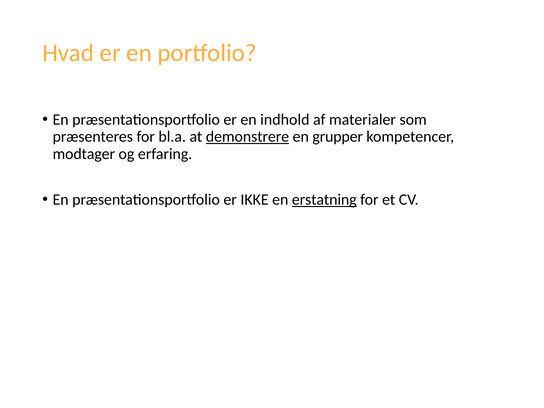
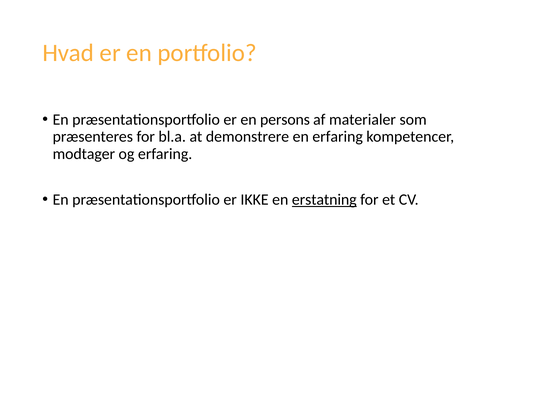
indhold: indhold -> persons (285, 120)
demonstrere underline: present -> none (247, 137)
en grupper: grupper -> erfaring (338, 137)
